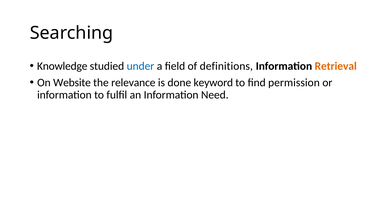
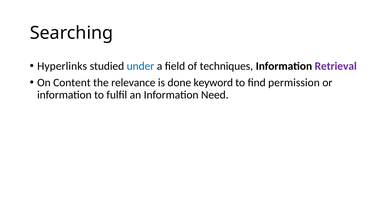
Knowledge: Knowledge -> Hyperlinks (62, 66)
definitions: definitions -> techniques (226, 66)
Retrieval colour: orange -> purple (336, 66)
Website: Website -> Content (72, 83)
